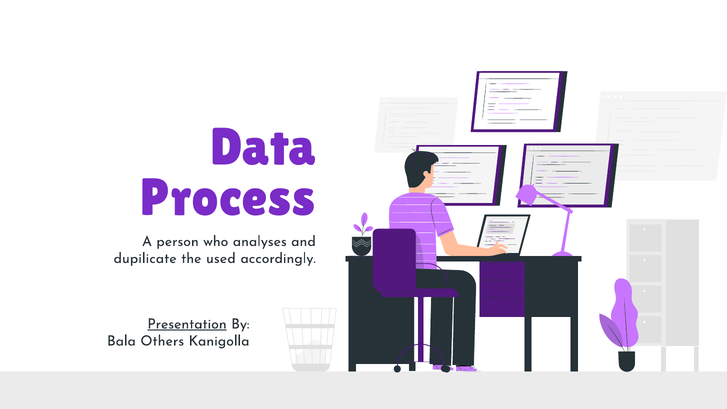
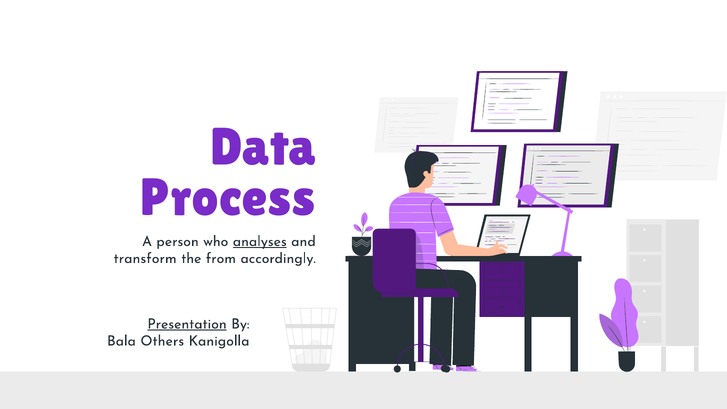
analyses underline: none -> present (260, 241)
dupilicate: dupilicate -> transform (145, 258)
used: used -> from (221, 258)
